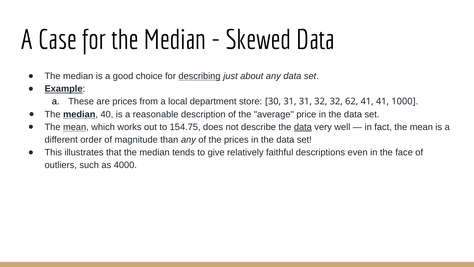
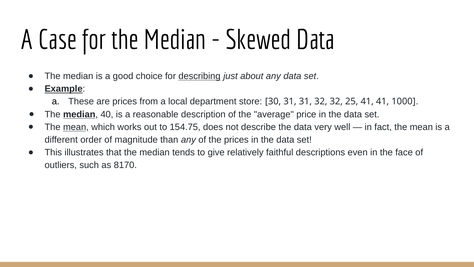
62: 62 -> 25 (352, 101)
data underline: present -> none (303, 127)
4000: 4000 -> 8170 (125, 165)
